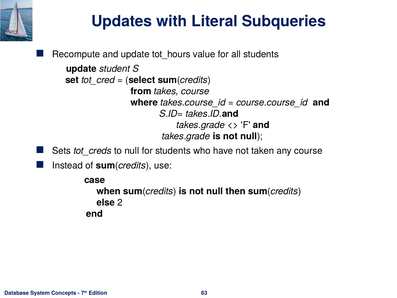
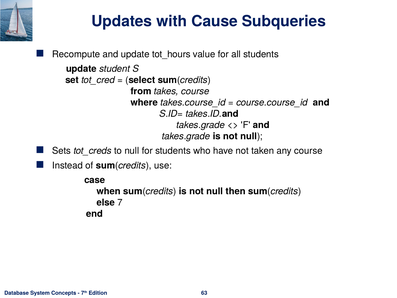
Literal: Literal -> Cause (215, 21)
2: 2 -> 7 (120, 202)
